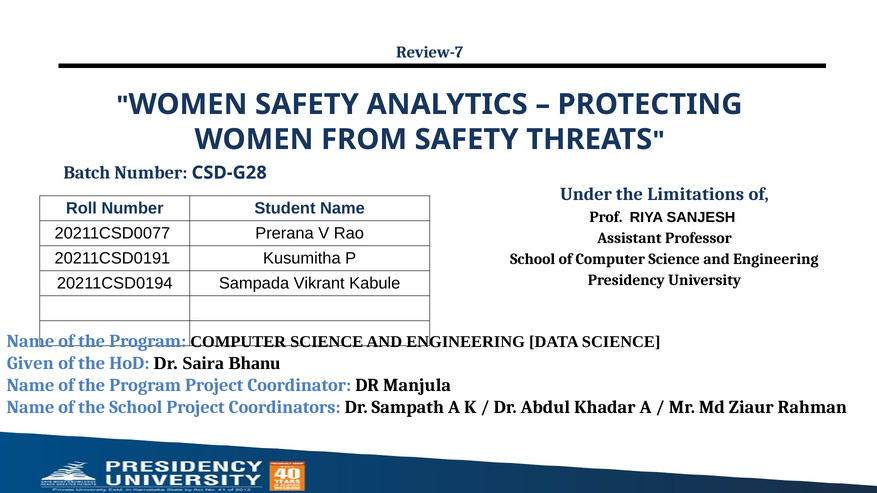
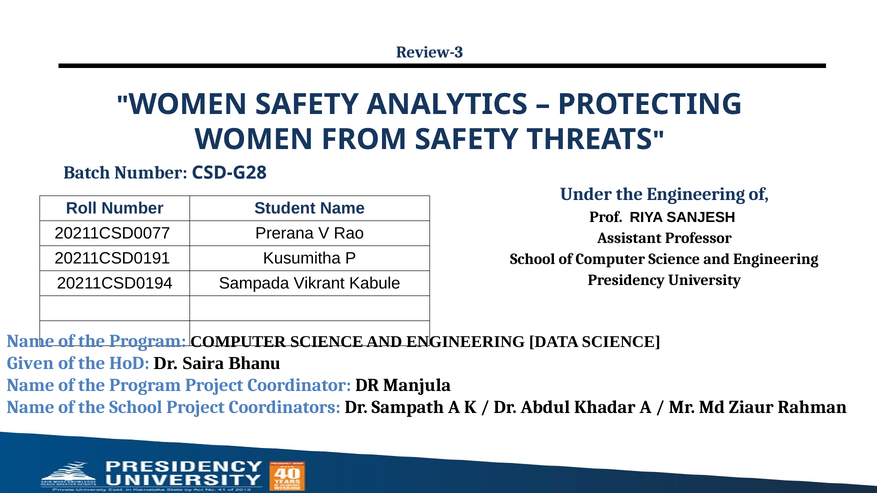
Review-7: Review-7 -> Review-3 (430, 52)
the Limitations: Limitations -> Engineering (696, 195)
